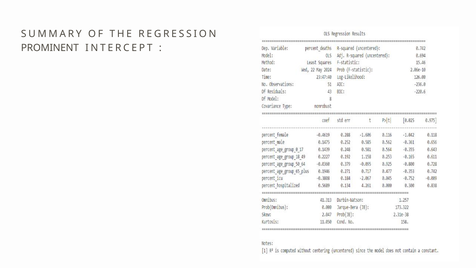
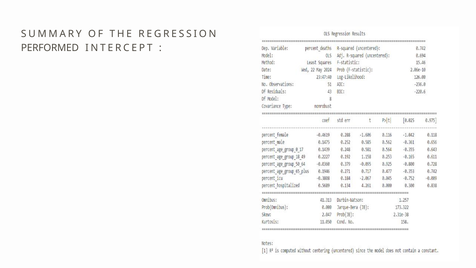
PROMINENT: PROMINENT -> PERFORMED (50, 48)
